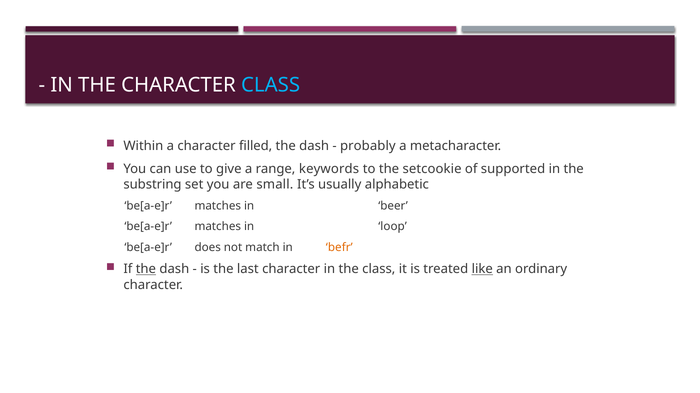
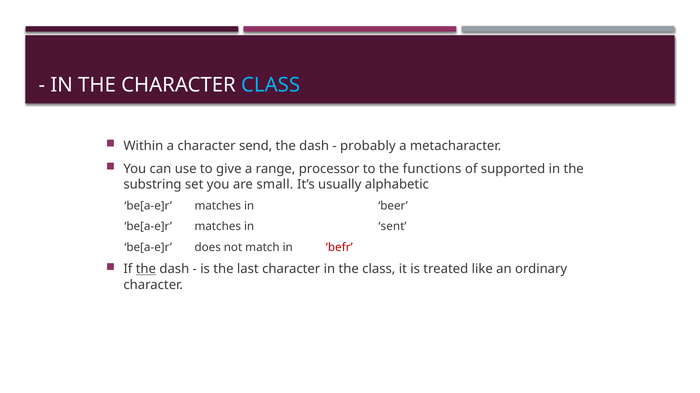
filled: filled -> send (256, 146)
keywords: keywords -> processor (329, 169)
setcookie: setcookie -> functions (432, 169)
loop: loop -> sent (393, 227)
befr colour: orange -> red (339, 248)
like underline: present -> none (482, 270)
